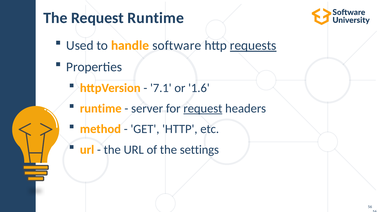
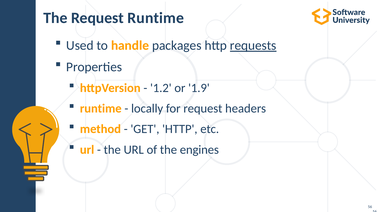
software: software -> packages (177, 46)
7.1: 7.1 -> 1.2 (161, 88)
1.6: 1.6 -> 1.9 (199, 88)
server: server -> locally (147, 109)
request underline: present -> none (203, 109)
settings: settings -> engines (199, 150)
